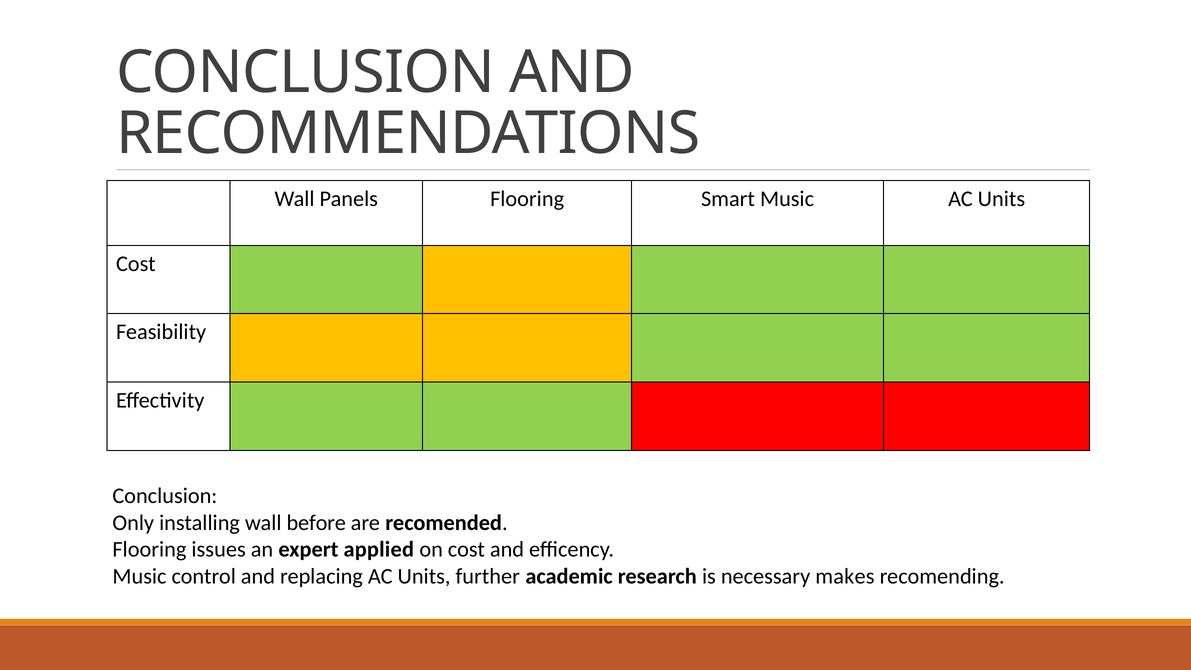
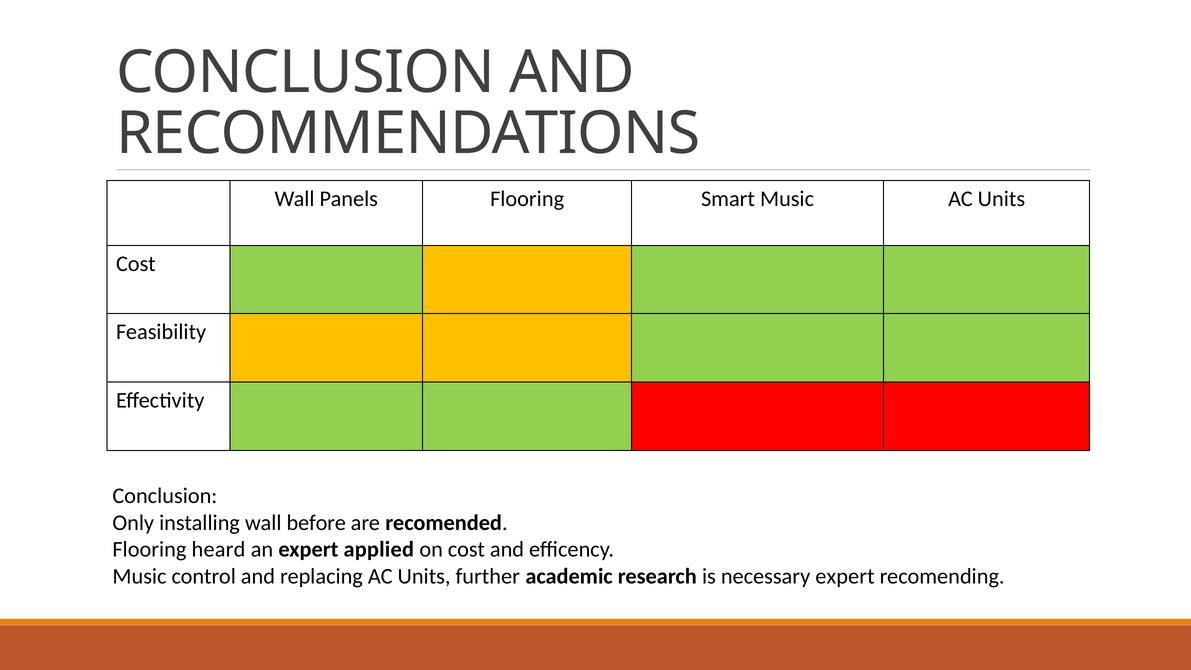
issues: issues -> heard (219, 549)
necessary makes: makes -> expert (845, 576)
